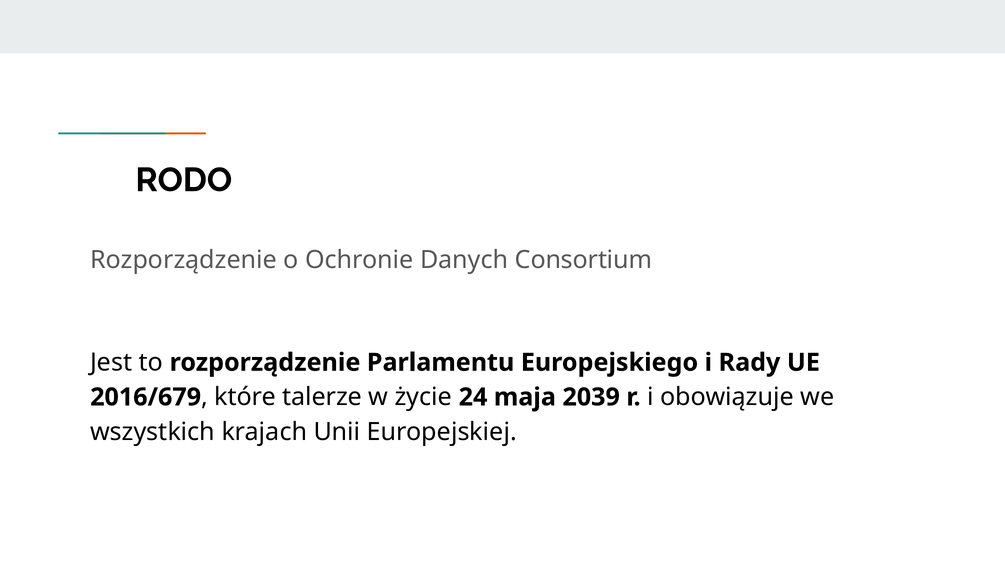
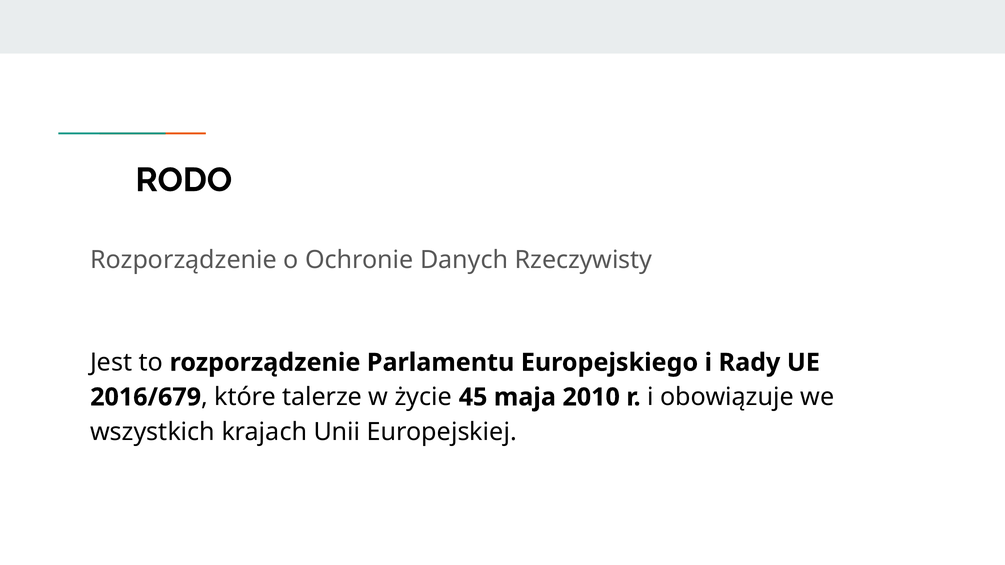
Consortium: Consortium -> Rzeczywisty (583, 260)
24: 24 -> 45 (473, 397)
2039: 2039 -> 2010 (591, 397)
